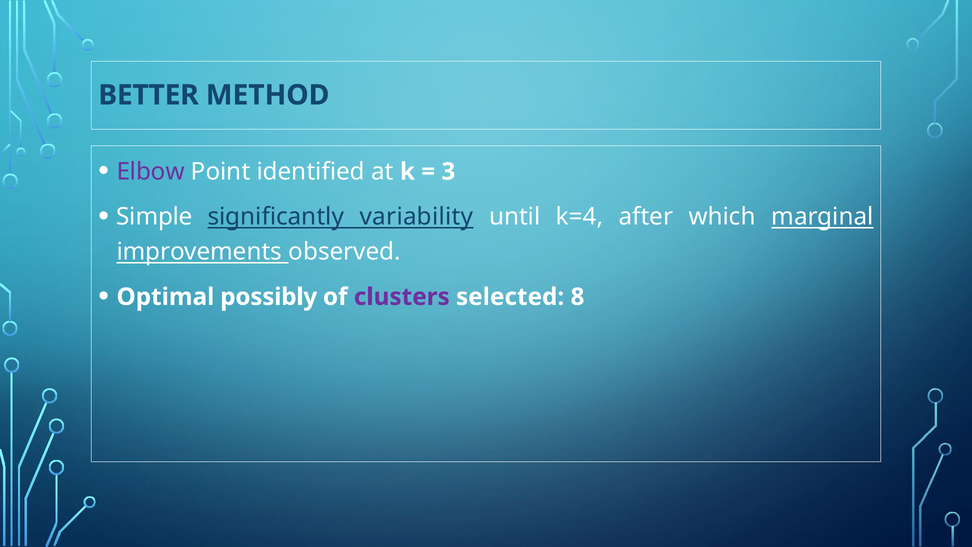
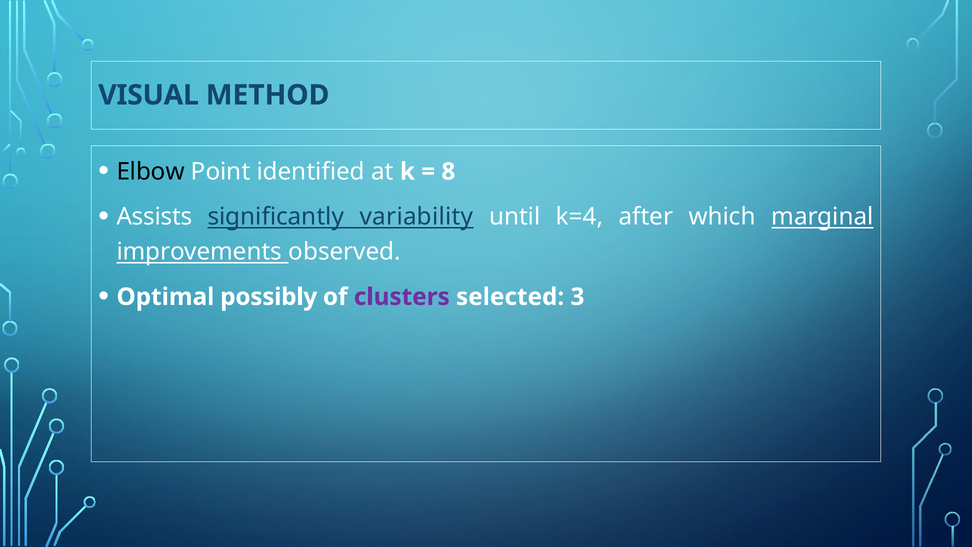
BETTER: BETTER -> VISUAL (149, 95)
Elbow colour: purple -> black (151, 172)
3: 3 -> 8 (448, 172)
Simple: Simple -> Assists (154, 217)
8: 8 -> 3 (577, 297)
